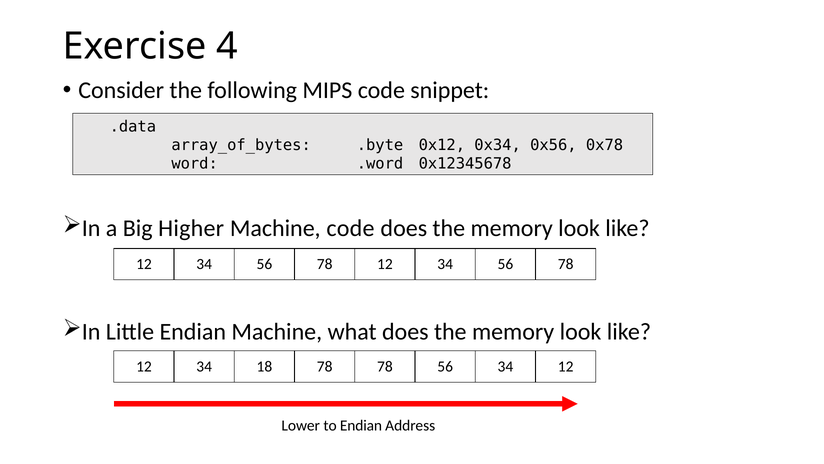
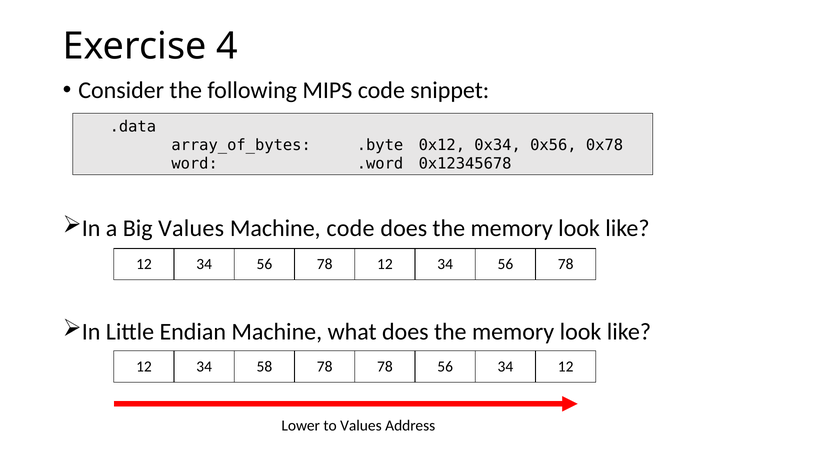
Big Higher: Higher -> Values (191, 228)
18: 18 -> 58 (264, 366)
to Endian: Endian -> Values (361, 425)
